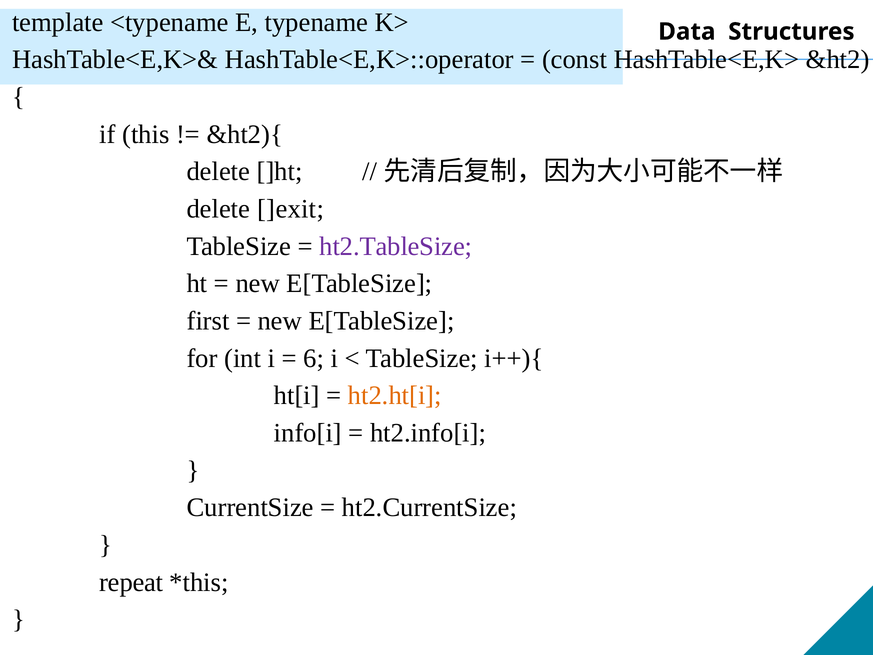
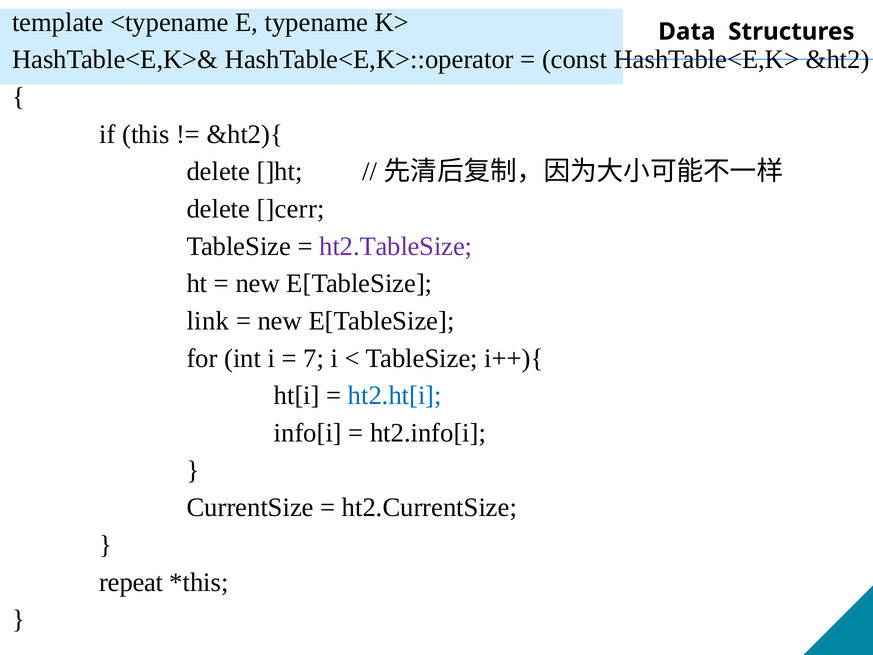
]exit: ]exit -> ]cerr (291, 209)
first: first -> link (208, 321)
6: 6 -> 7 (314, 358)
ht2.ht[i colour: orange -> blue (395, 395)
